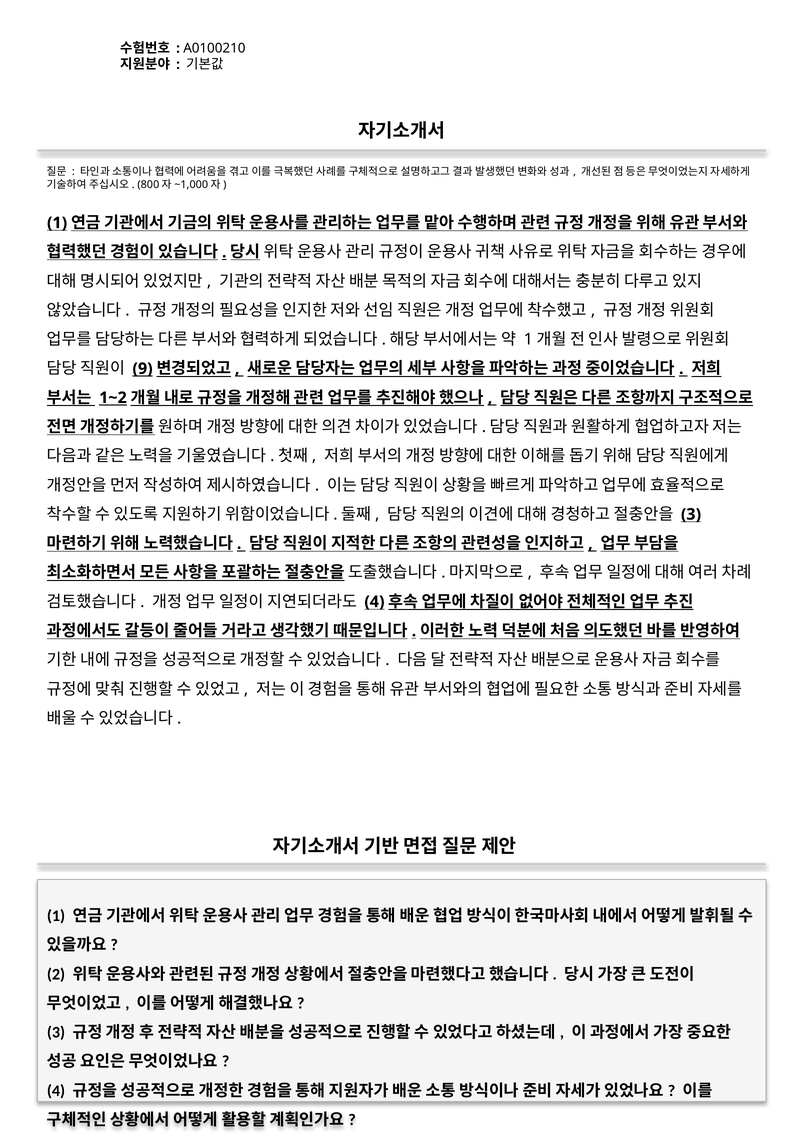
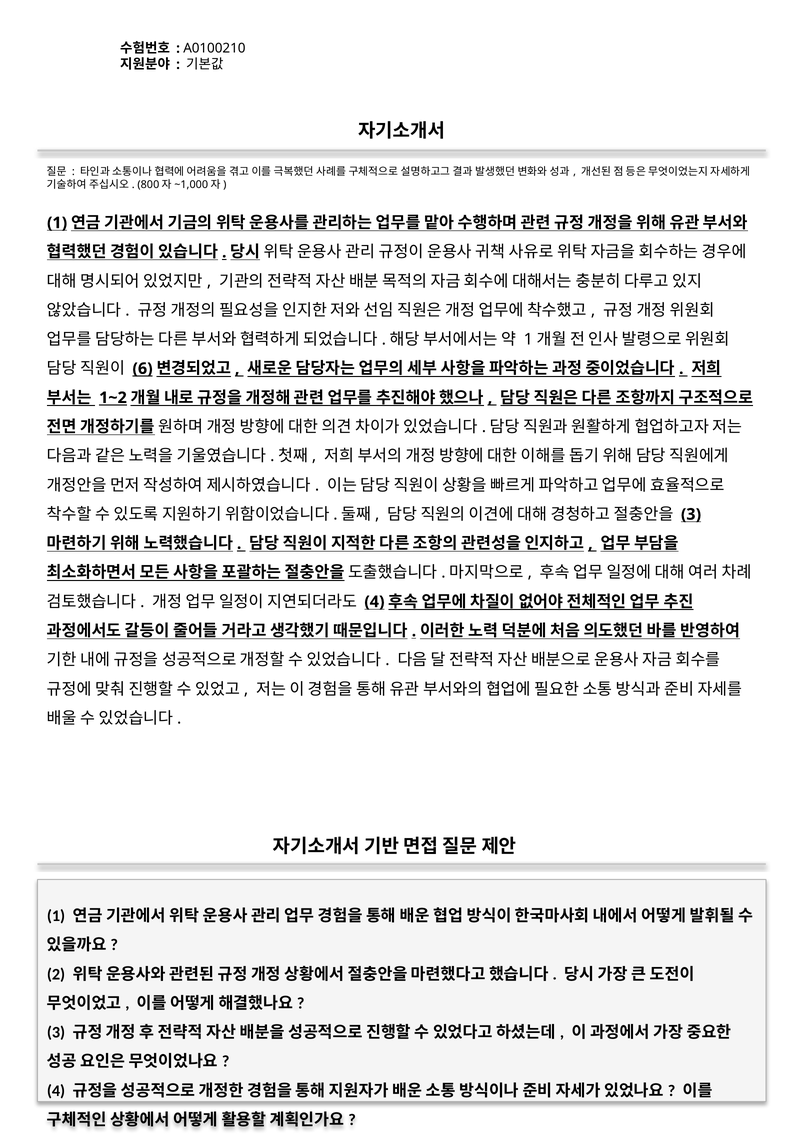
9: 9 -> 6 (143, 369)
